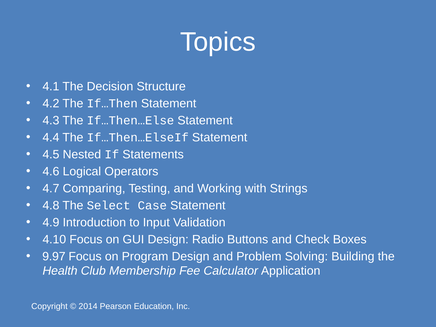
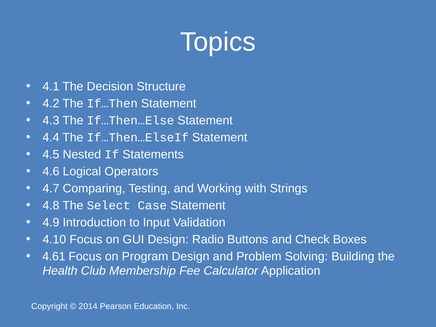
9.97: 9.97 -> 4.61 (54, 256)
